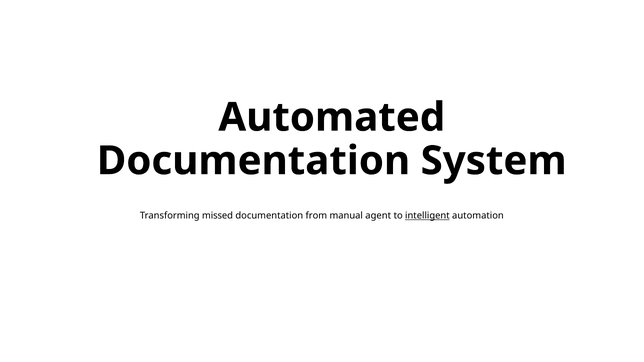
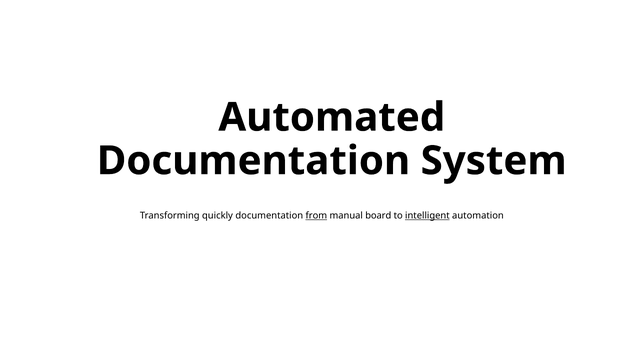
missed: missed -> quickly (217, 216)
from underline: none -> present (316, 216)
agent: agent -> board (378, 216)
